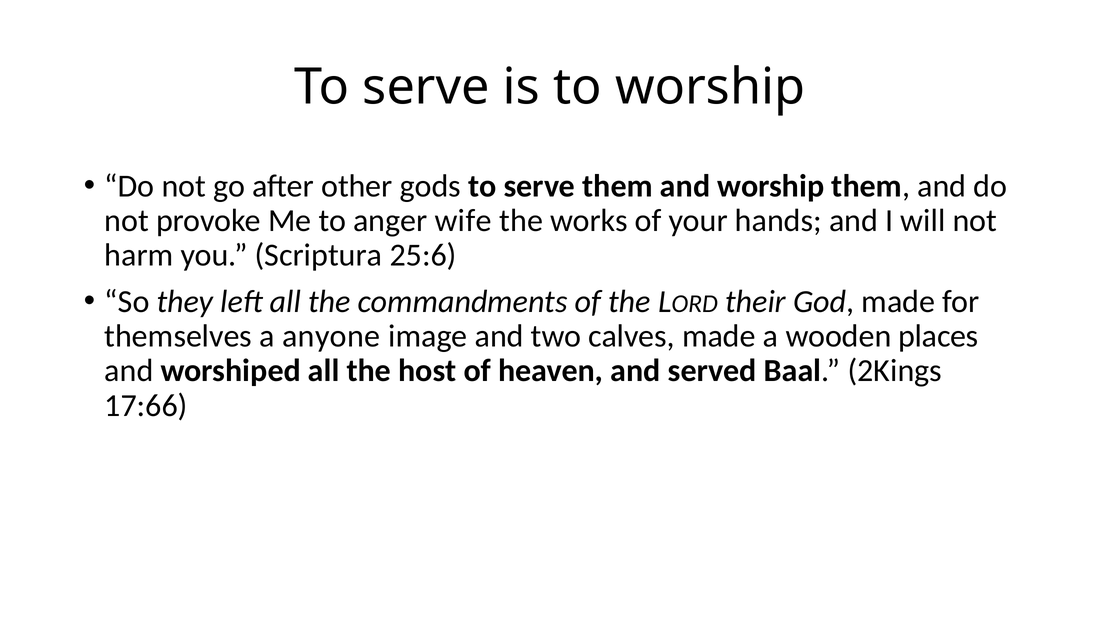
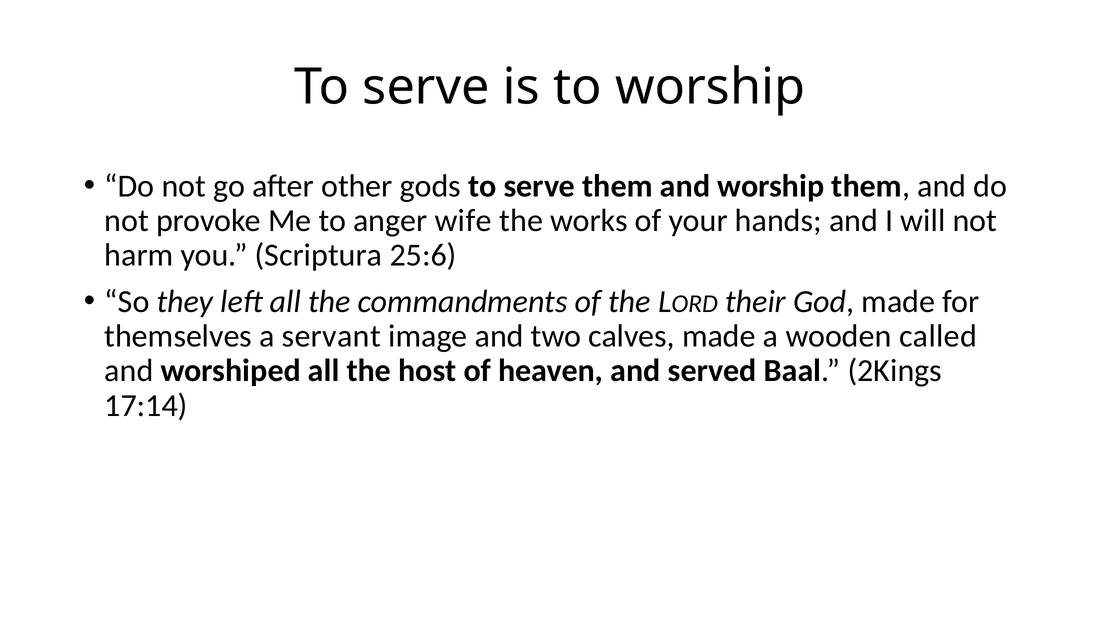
anyone: anyone -> servant (331, 336)
places: places -> called (938, 336)
17:66: 17:66 -> 17:14 (146, 405)
